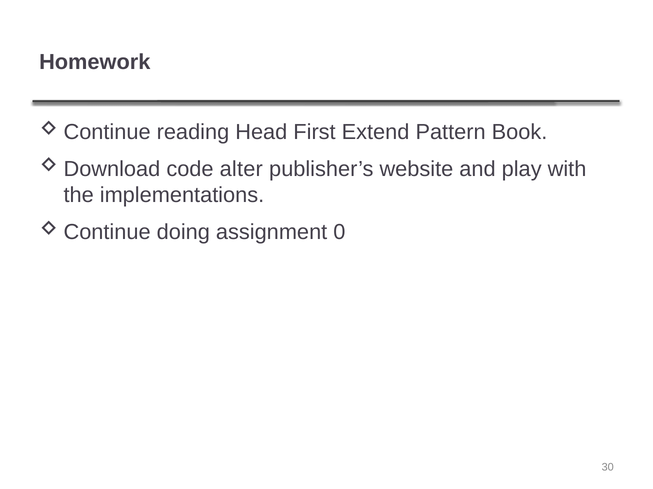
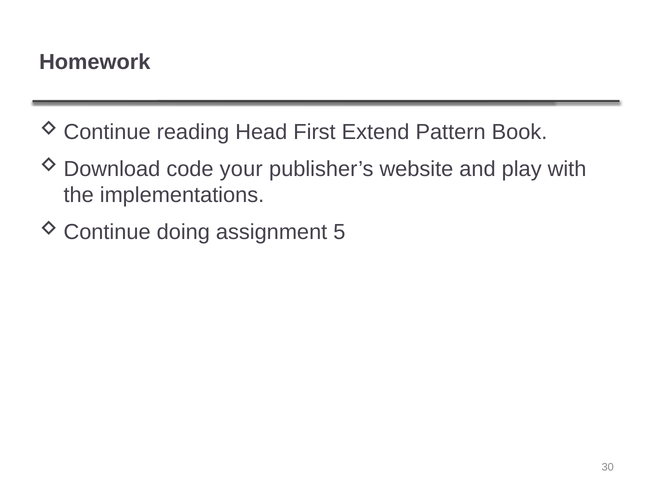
alter: alter -> your (241, 169)
0: 0 -> 5 (339, 232)
